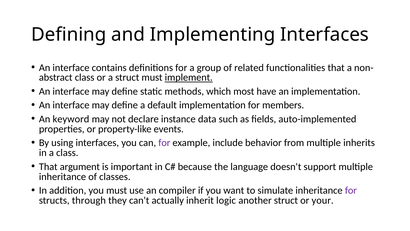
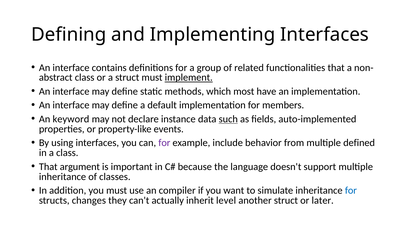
such underline: none -> present (228, 119)
inherits: inherits -> defined (359, 143)
for colour: purple -> blue (351, 190)
through: through -> changes (89, 200)
logic: logic -> level (226, 200)
your: your -> later (323, 200)
